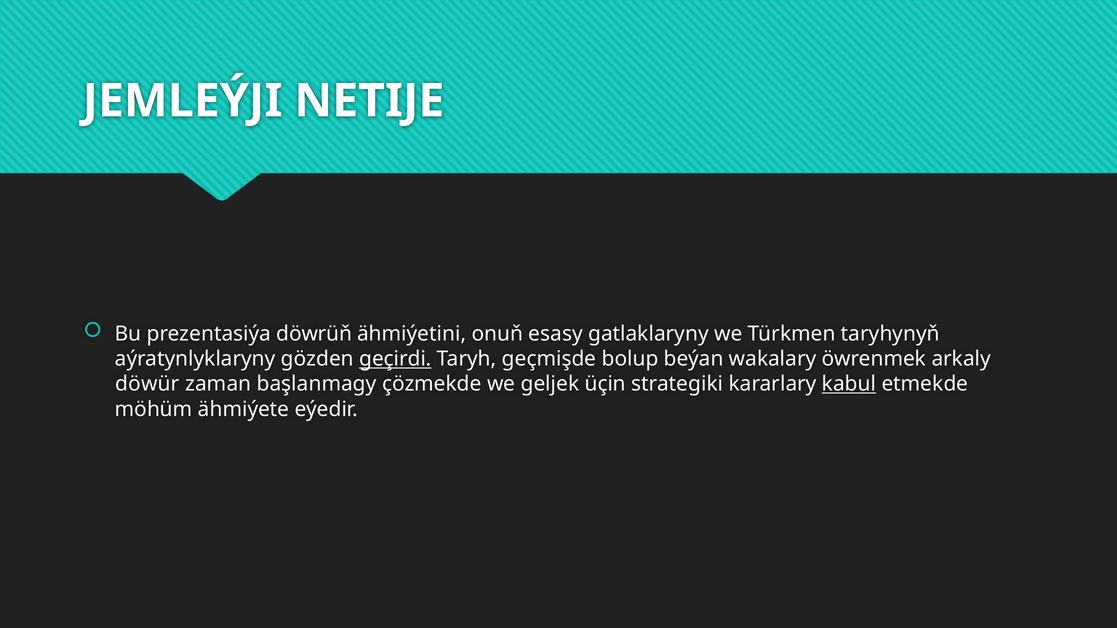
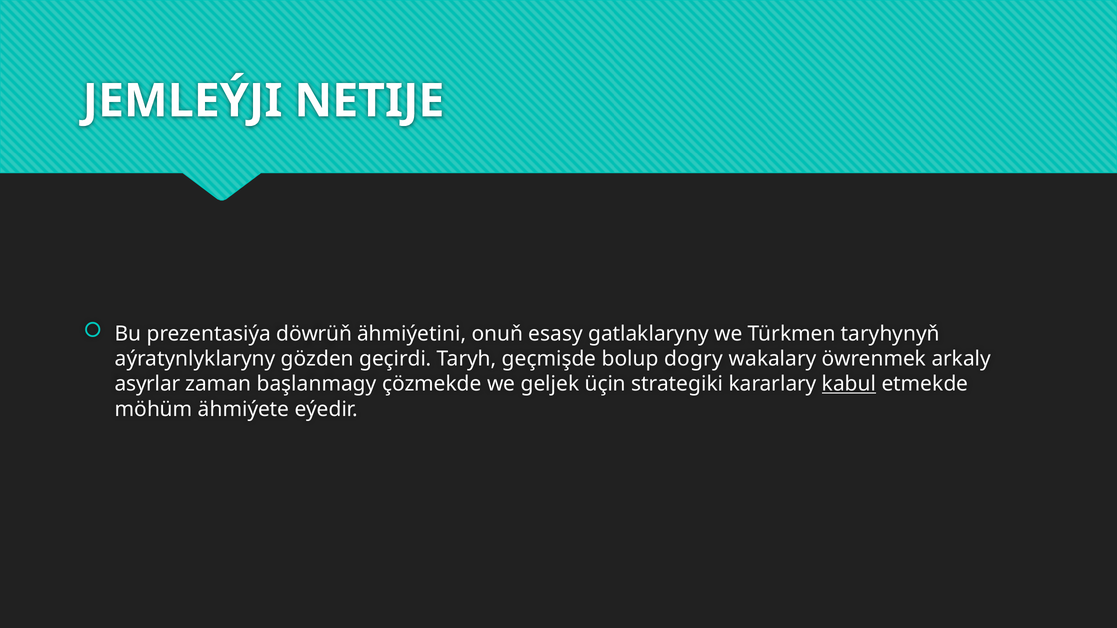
geçirdi underline: present -> none (395, 359)
beýan: beýan -> dogry (694, 359)
döwür: döwür -> asyrlar (147, 384)
